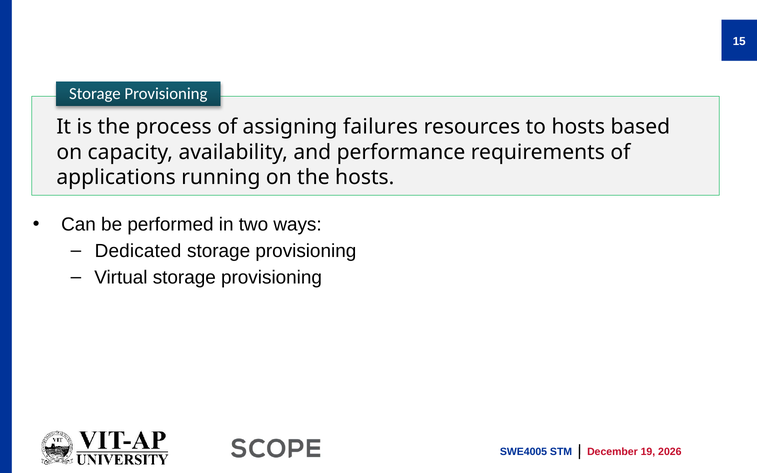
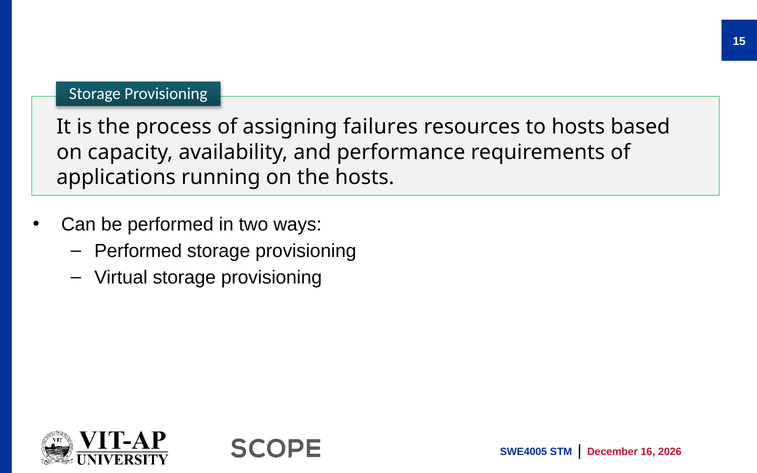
Dedicated: Dedicated -> Performed (138, 251)
19: 19 -> 16 (648, 452)
